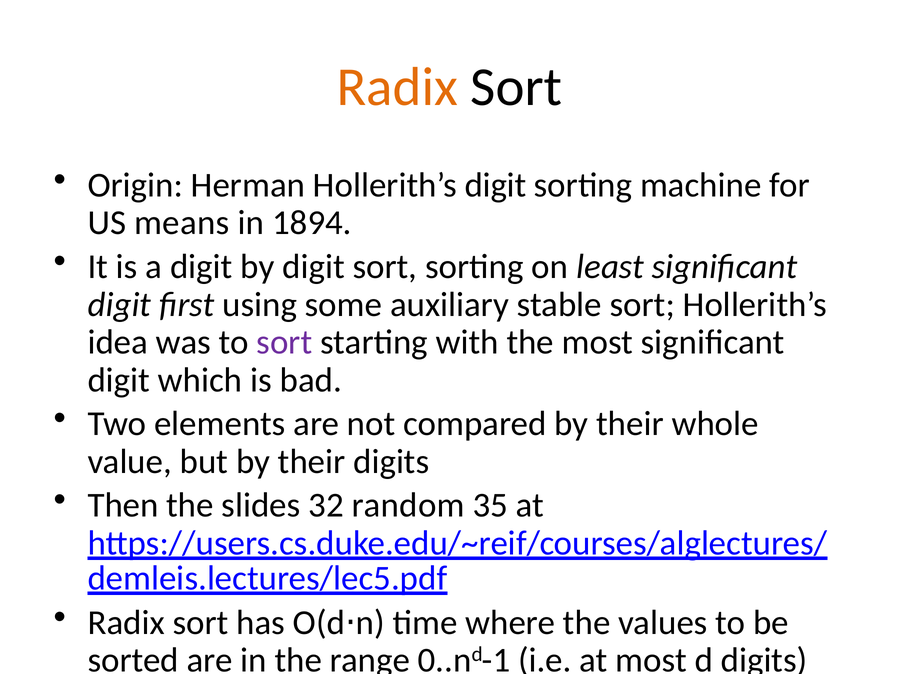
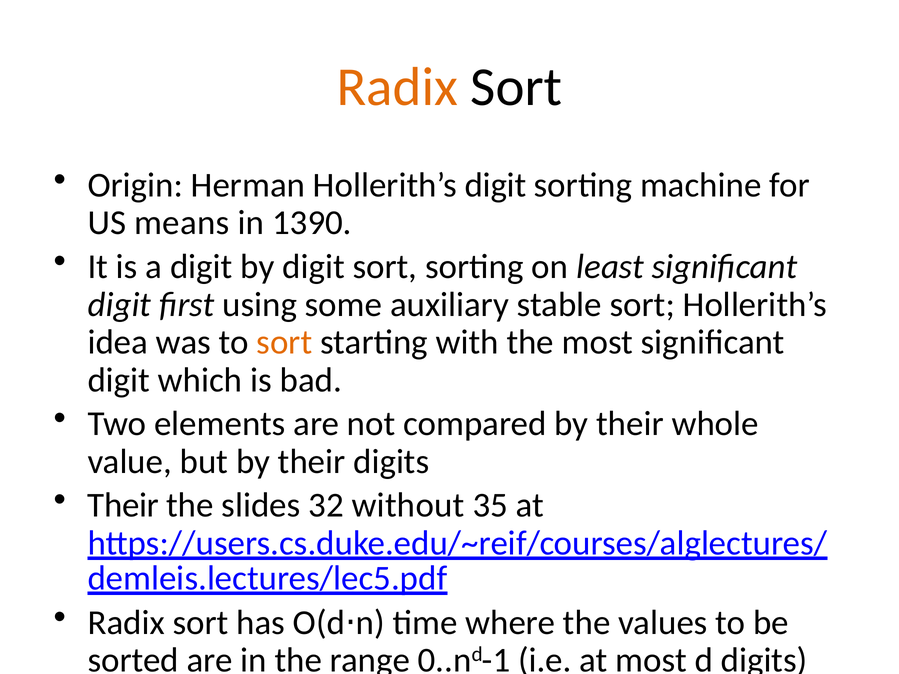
1894: 1894 -> 1390 (312, 223)
sort colour: purple -> orange (284, 342)
Then: Then -> Their (123, 506)
random: random -> without (408, 506)
